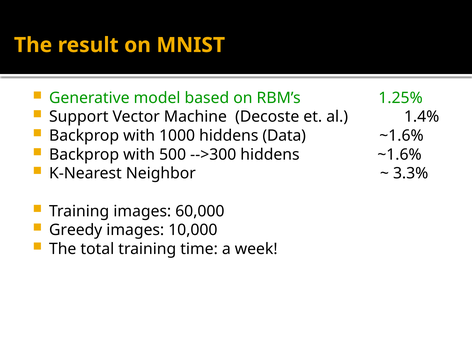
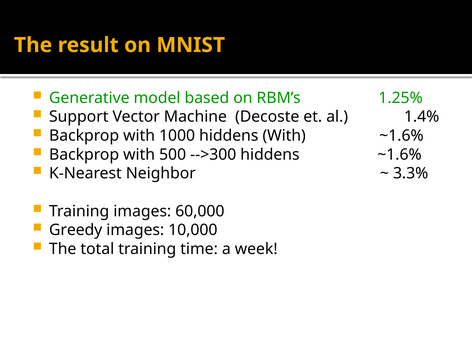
hiddens Data: Data -> With (284, 136)
